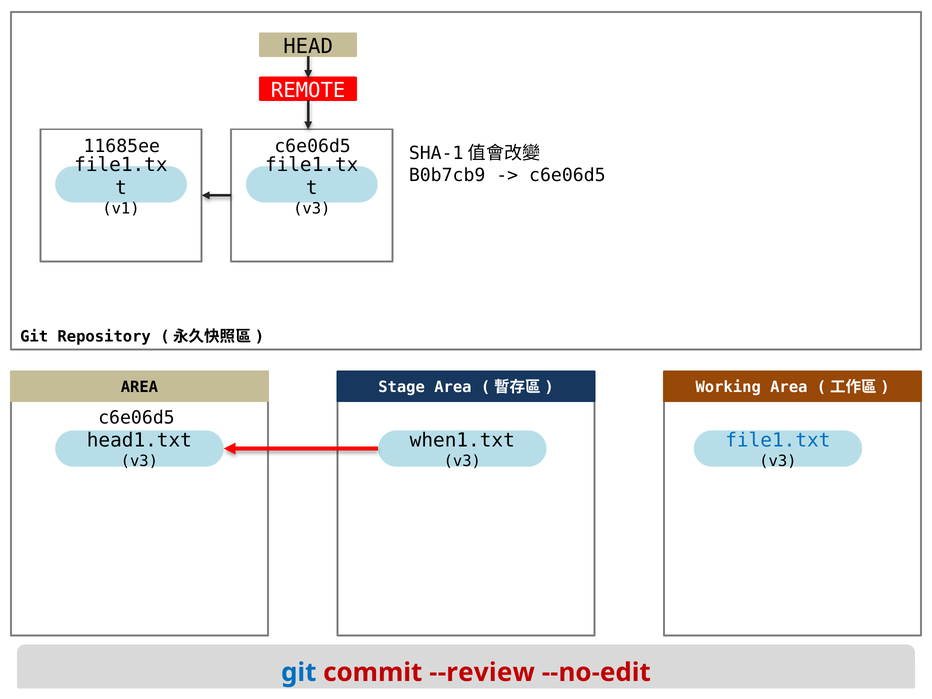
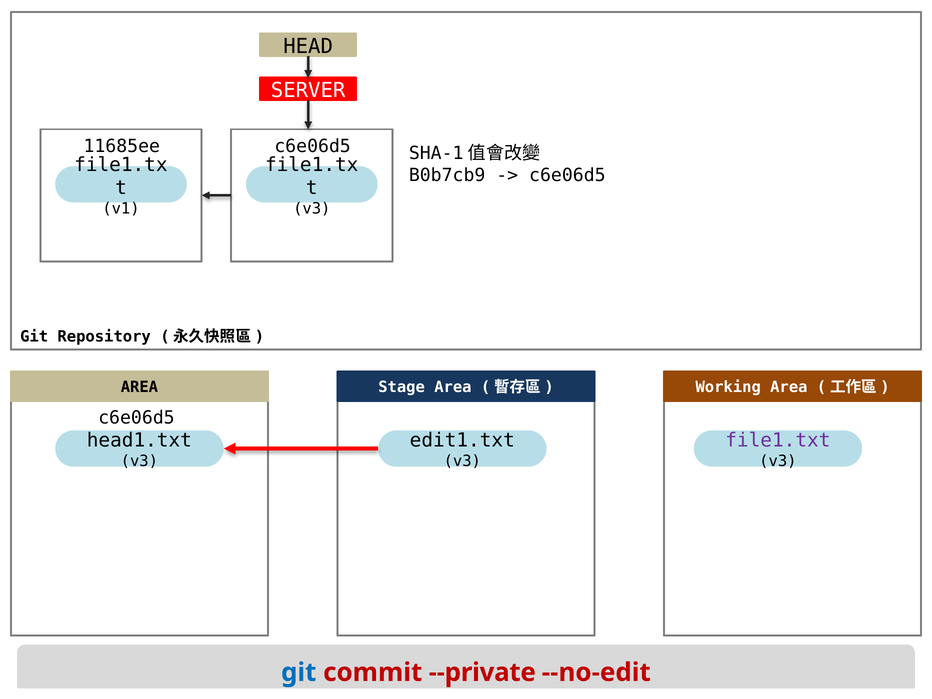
REMOTE: REMOTE -> SERVER (308, 90)
when1.txt: when1.txt -> edit1.txt (462, 441)
file1.txt colour: blue -> purple (778, 441)
--review: --review -> --private (482, 672)
